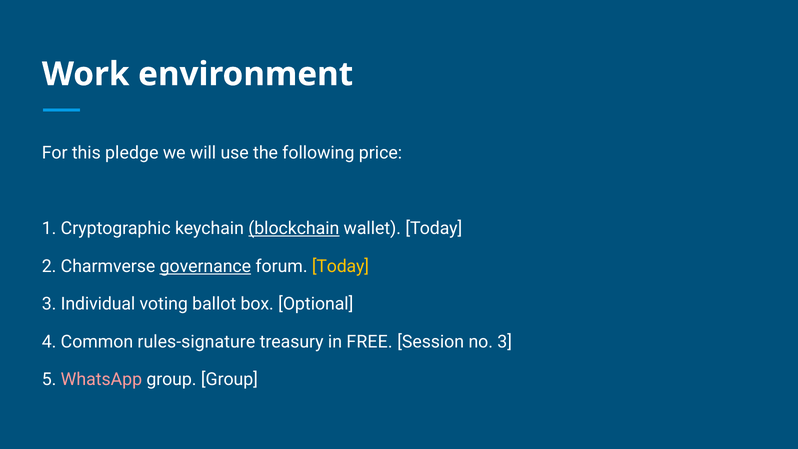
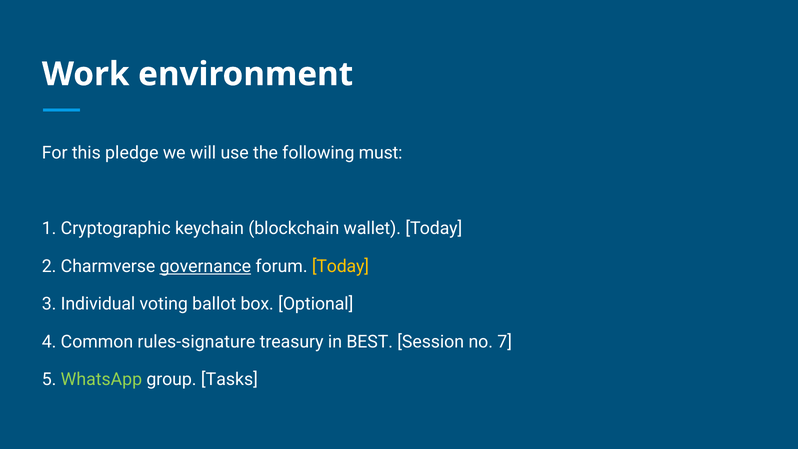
price: price -> must (381, 153)
blockchain underline: present -> none (294, 228)
FREE: FREE -> BEST (370, 342)
no 3: 3 -> 7 (505, 342)
WhatsApp colour: pink -> light green (101, 379)
group Group: Group -> Tasks (229, 379)
